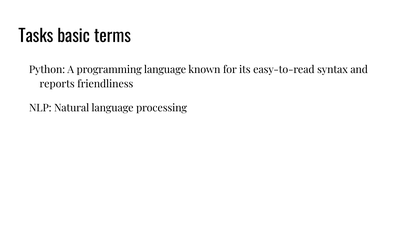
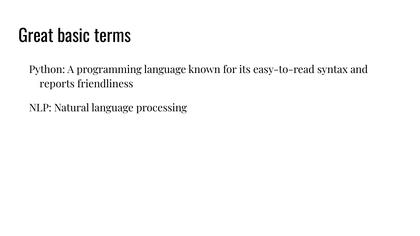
Tasks: Tasks -> Great (36, 36)
